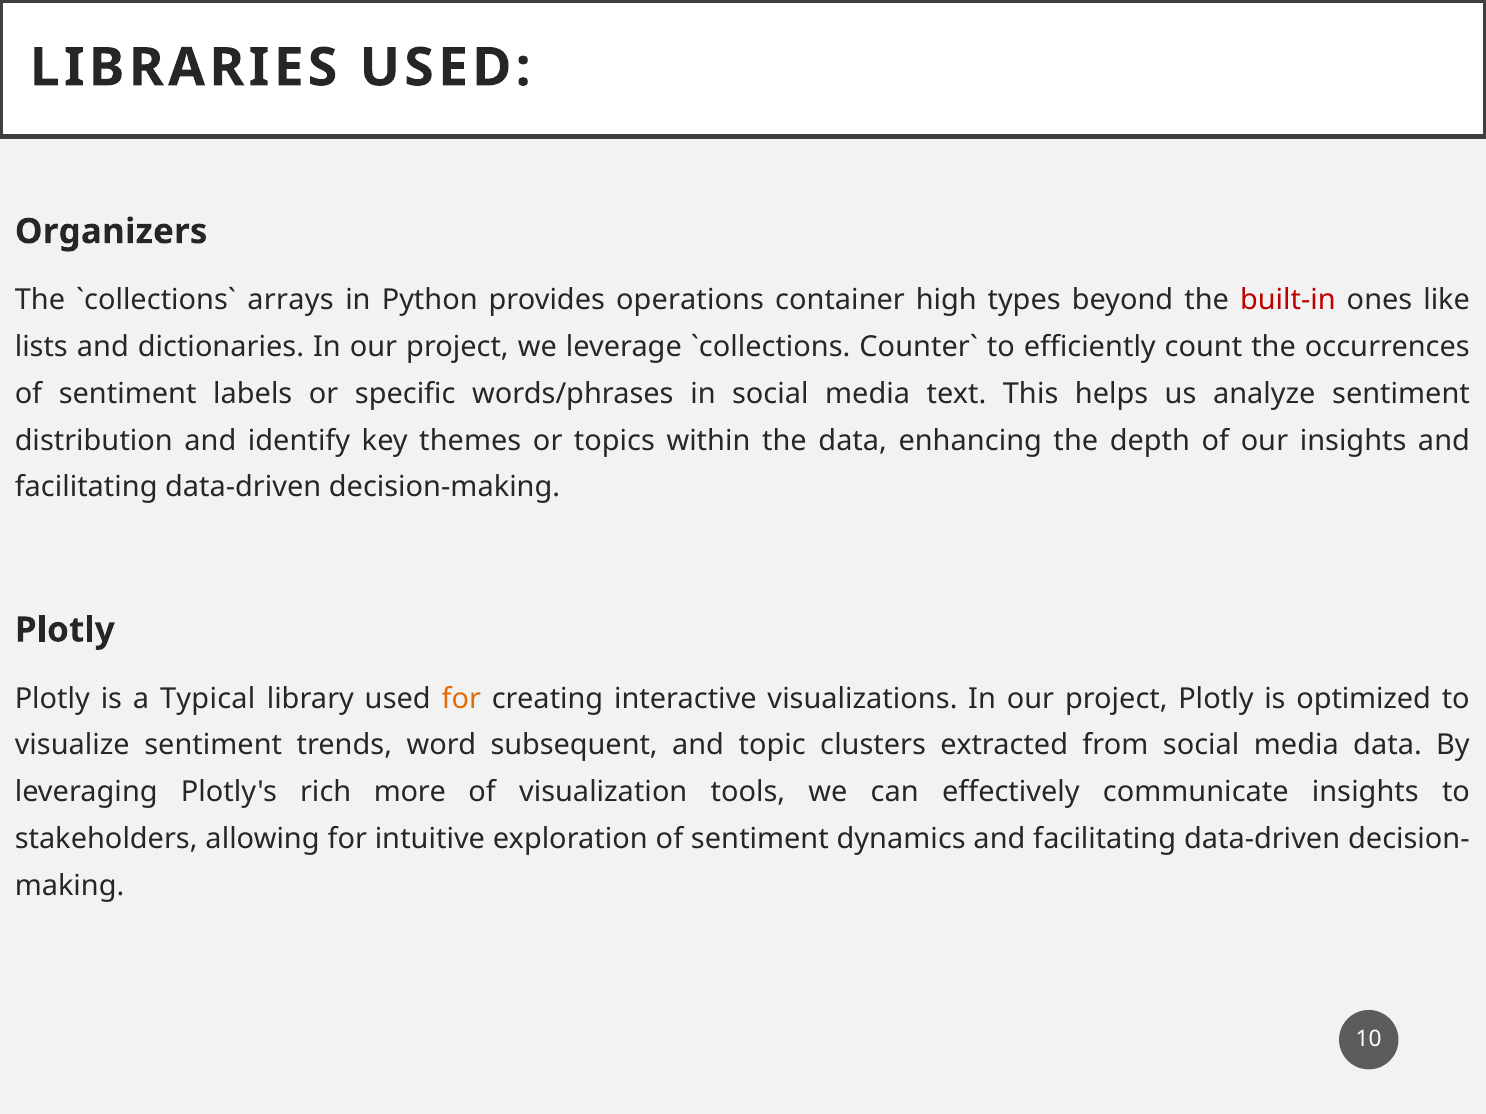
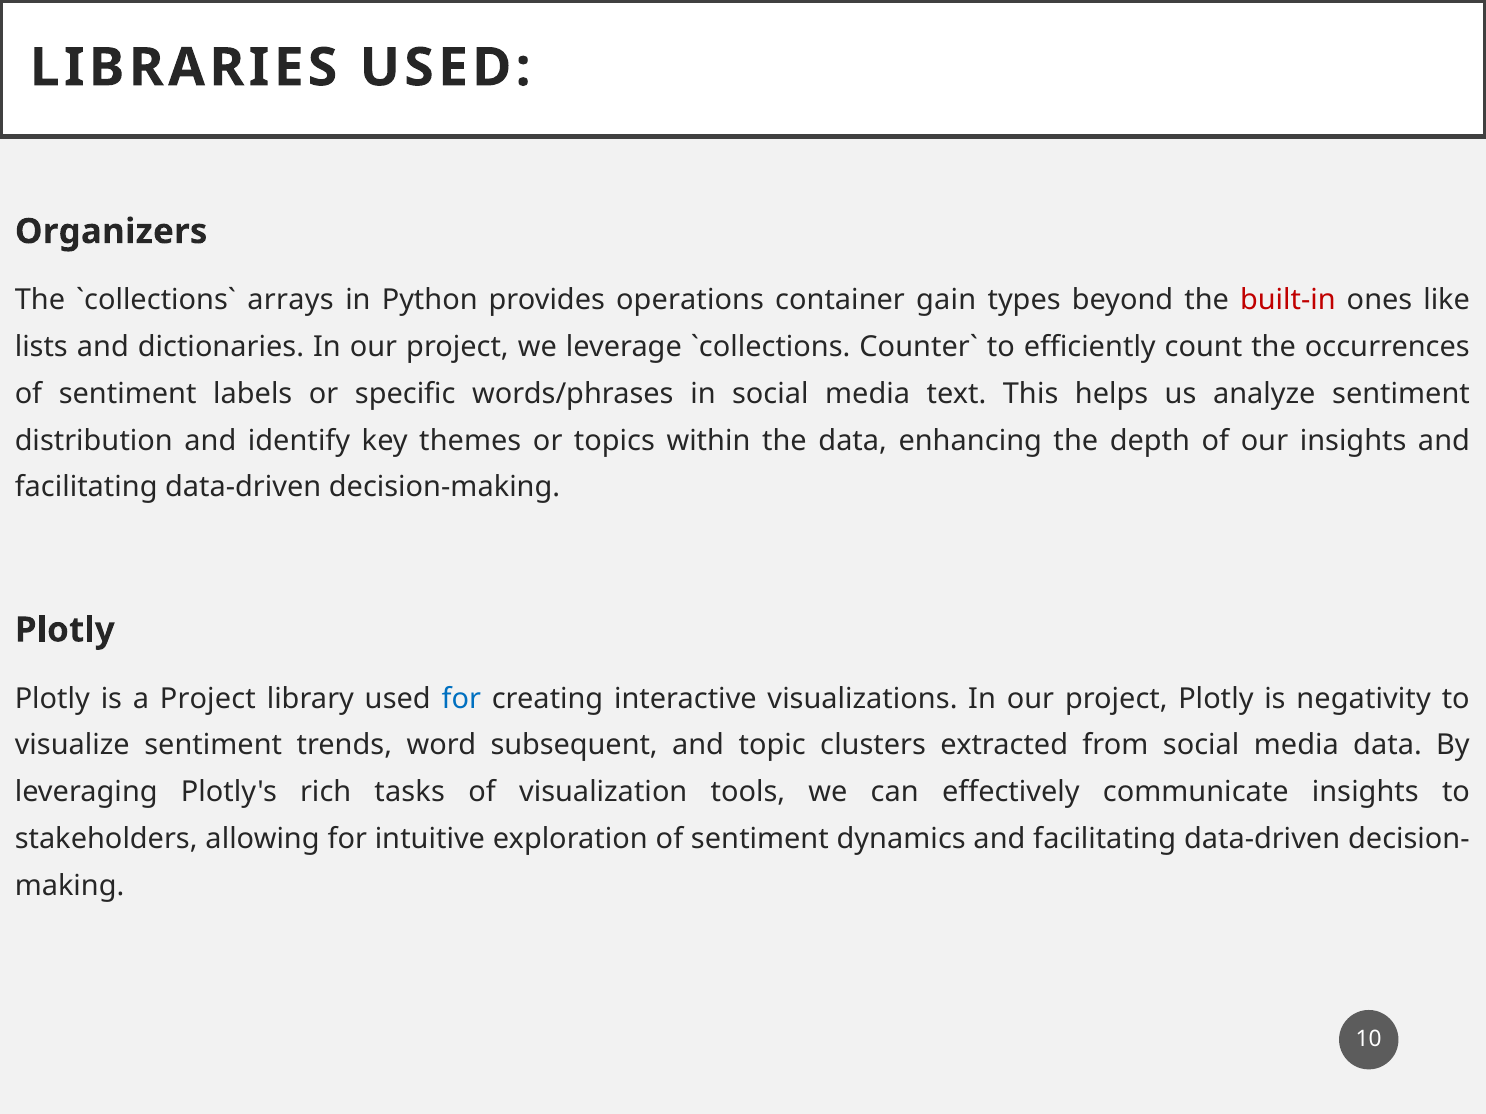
high: high -> gain (946, 300)
a Typical: Typical -> Project (208, 699)
for colour: orange -> blue (461, 699)
optimized: optimized -> negativity (1364, 699)
more: more -> tasks (410, 792)
